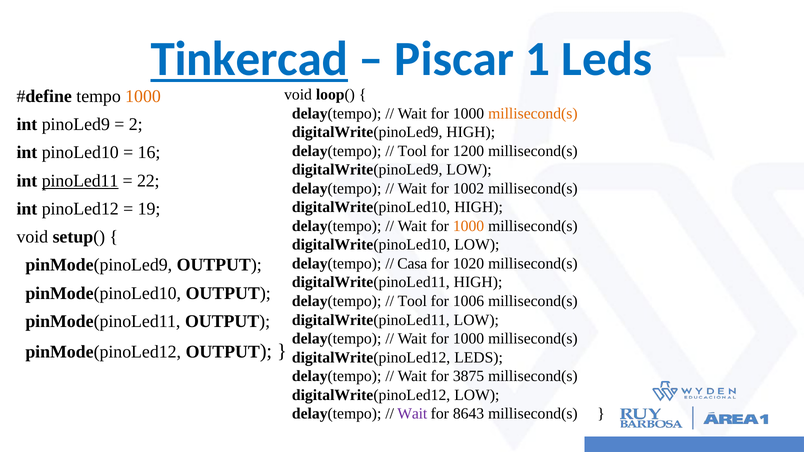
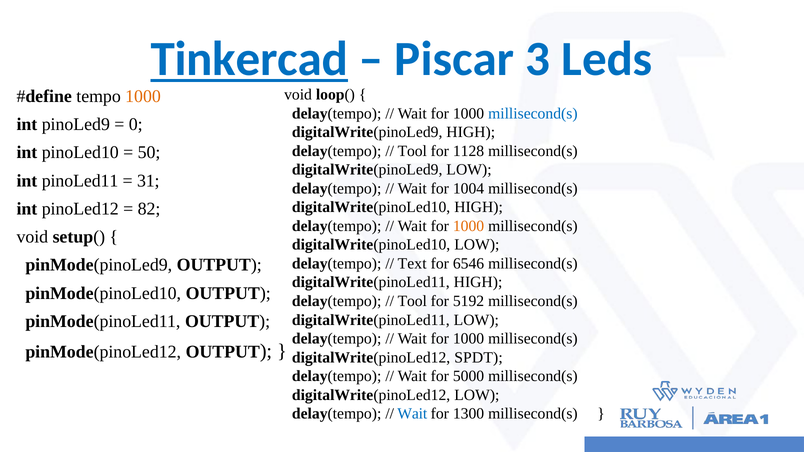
1: 1 -> 3 (538, 59)
millisecond(s colour: orange -> blue (533, 114)
2: 2 -> 0 (136, 125)
1200: 1200 -> 1128 (469, 151)
16: 16 -> 50 (149, 153)
pinoLed11 underline: present -> none (80, 181)
22: 22 -> 31 (148, 181)
1002: 1002 -> 1004 (469, 189)
19: 19 -> 82 (149, 209)
Casa: Casa -> Text (412, 264)
1020: 1020 -> 6546 (469, 264)
1006: 1006 -> 5192 (469, 301)
digitalWrite(pinoLed12 LEDS: LEDS -> SPDT (479, 358)
3875: 3875 -> 5000 (469, 376)
Wait colour: purple -> blue (412, 414)
8643: 8643 -> 1300 (469, 414)
